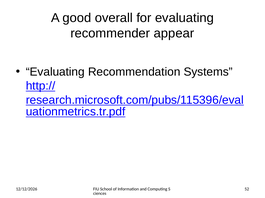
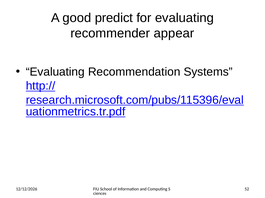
overall: overall -> predict (114, 18)
